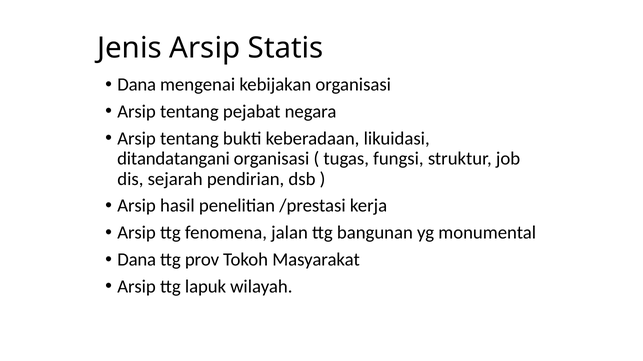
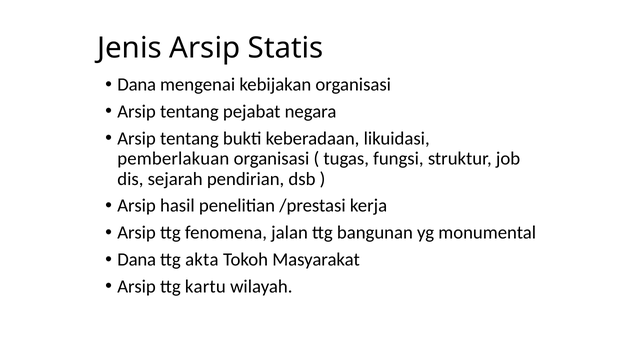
ditandatangani: ditandatangani -> pemberlakuan (173, 159)
prov: prov -> akta (202, 260)
lapuk: lapuk -> kartu (205, 287)
